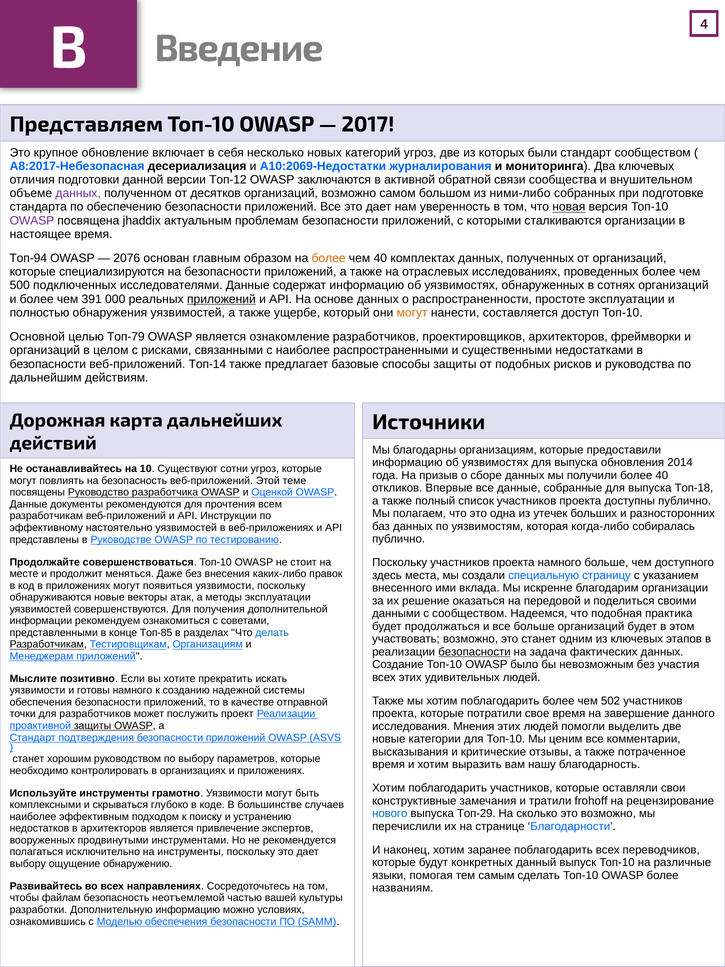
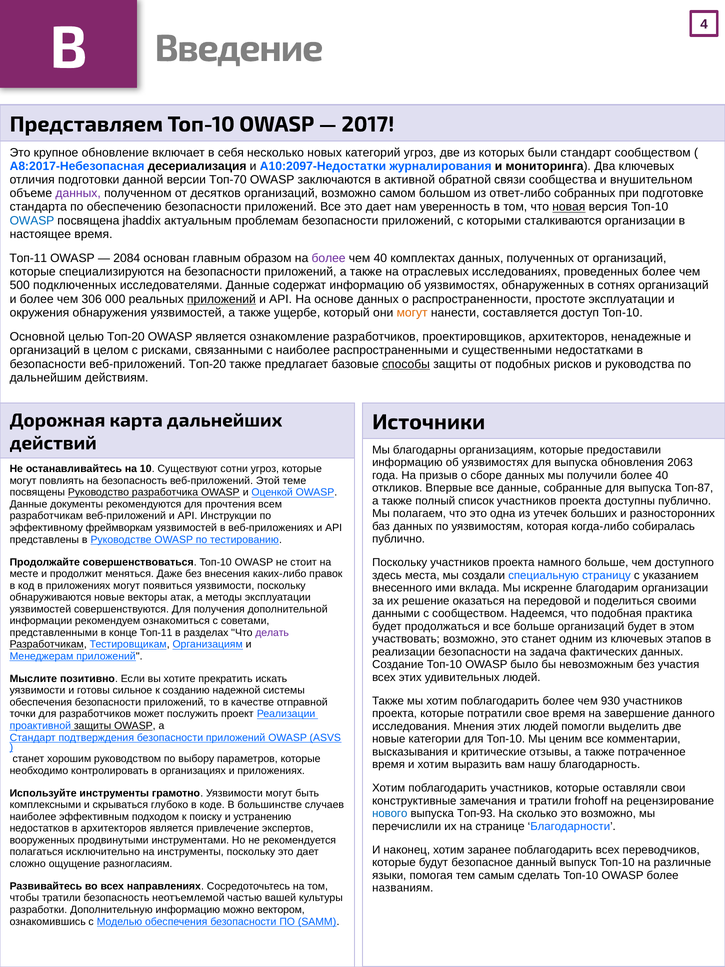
A10:2069-Недостатки: A10:2069-Недостатки -> A10:2097-Недостатки (323, 166)
Топ-12: Топ-12 -> Топ-70 (228, 180)
ними-либо: ними-либо -> ответ-либо (520, 193)
OWASP colour: purple -> blue (32, 220)
Топ-94: Топ-94 -> Топ-11 (28, 258)
2076: 2076 -> 2084 (127, 258)
более colour: orange -> purple (329, 258)
391: 391 -> 306 (92, 299)
полностью: полностью -> окружения (39, 312)
целью Топ-79: Топ-79 -> Топ-20 (126, 337)
фреймворки: фреймворки -> ненадежные (646, 337)
веб-приложений Топ-14: Топ-14 -> Топ-20 (207, 364)
способы underline: none -> present (406, 364)
2014: 2014 -> 2063 (680, 462)
Топ-18: Топ-18 -> Топ-87 (694, 488)
настоятельно: настоятельно -> фреймворкам (119, 528)
конце Топ-85: Топ-85 -> Топ-11 (156, 632)
делать colour: blue -> purple (272, 632)
безопасности underline: present -> none (474, 652)
готовы намного: намного -> сильное (132, 690)
502: 502 -> 930 (611, 701)
Топ-29: Топ-29 -> Топ-93 (476, 813)
конкретных: конкретных -> безопасное (482, 862)
выбору: выбору -> сложно (28, 863)
обнаружению: обнаружению -> разногласиям (138, 863)
чтобы файлам: файлам -> тратили (61, 898)
условиях: условиях -> вектором (281, 909)
